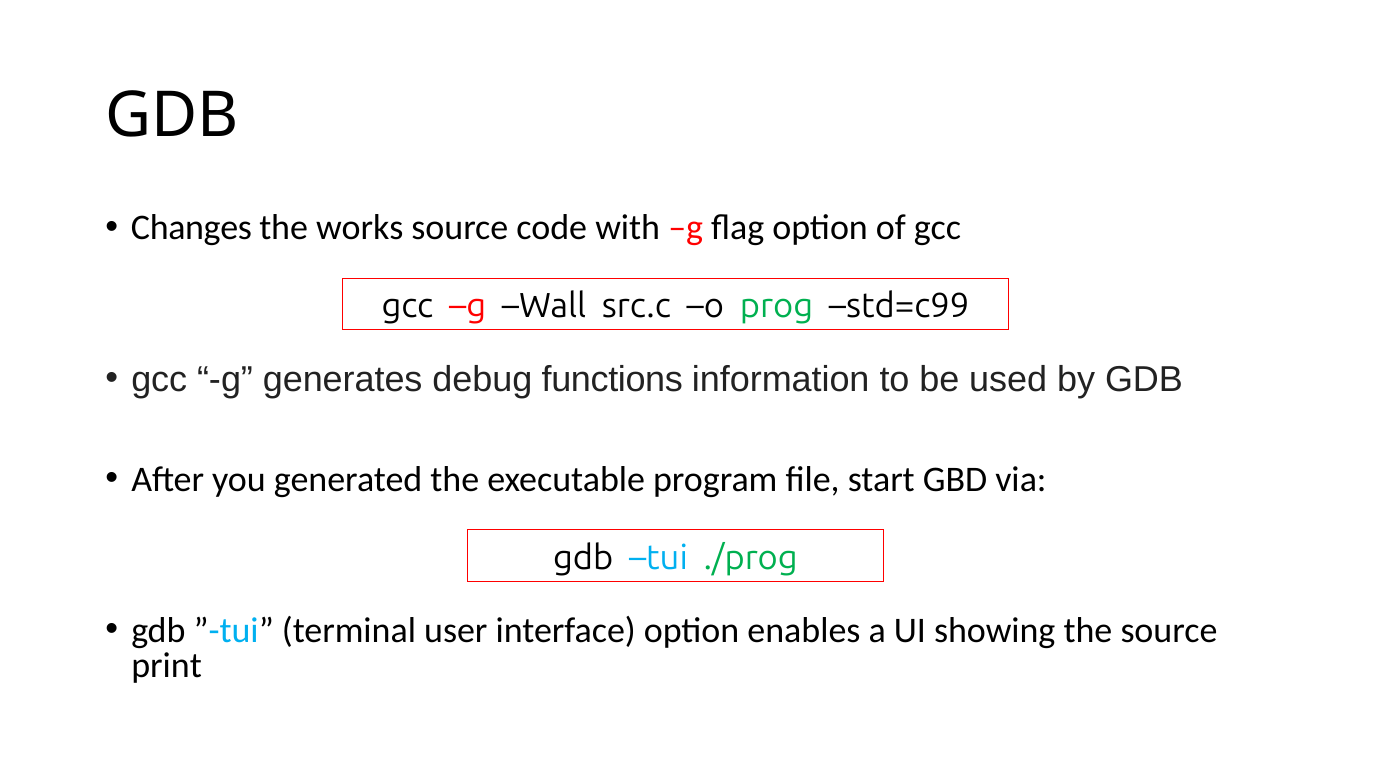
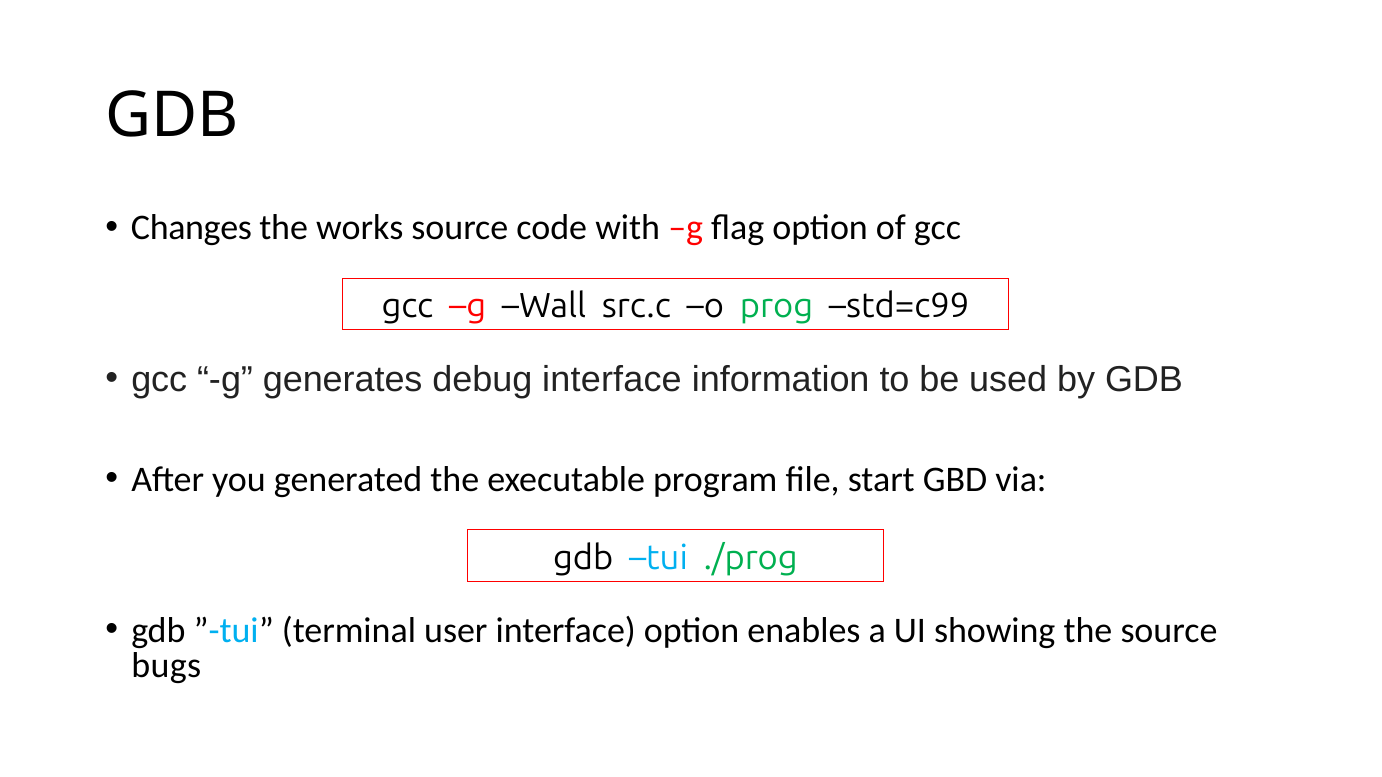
debug functions: functions -> interface (612, 380)
print: print -> bugs (166, 666)
